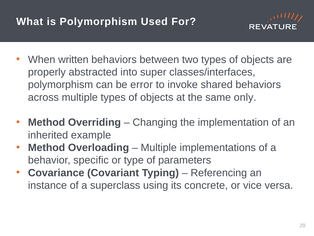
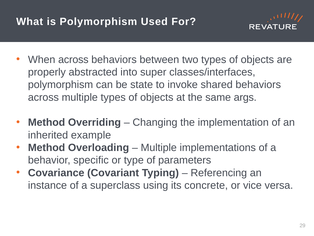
When written: written -> across (73, 59)
error: error -> state (142, 85)
only: only -> args (245, 97)
